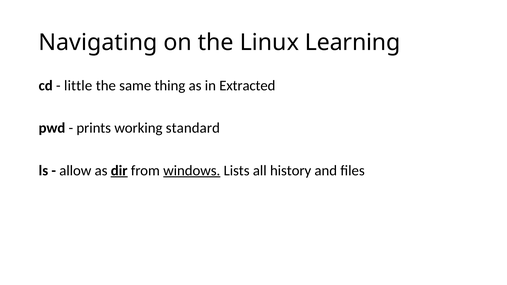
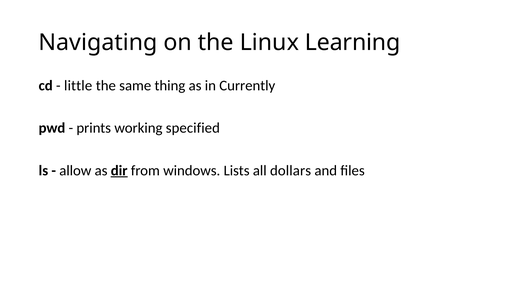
Extracted: Extracted -> Currently (247, 86)
standard: standard -> specified (193, 128)
windows underline: present -> none (192, 171)
history: history -> dollars (291, 171)
